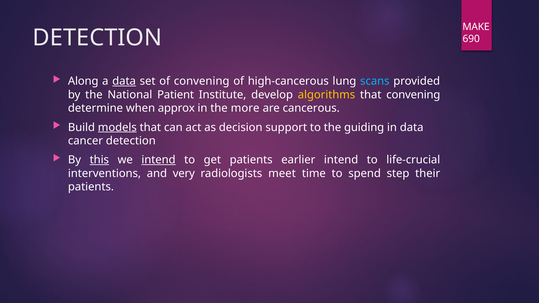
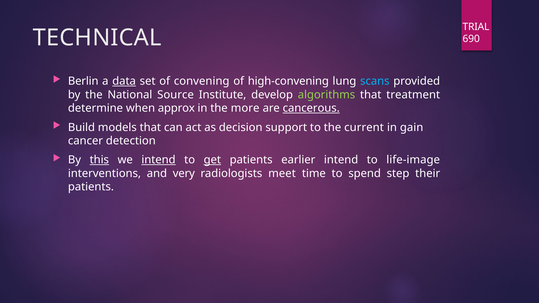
MAKE: MAKE -> TRIAL (476, 27)
DETECTION: DETECTION -> TECHNICAL (97, 38)
Along: Along -> Berlin (83, 81)
high-cancerous: high-cancerous -> high-convening (288, 81)
Patient: Patient -> Source (176, 95)
algorithms colour: yellow -> light green (326, 95)
that convening: convening -> treatment (413, 95)
cancerous underline: none -> present (311, 108)
models underline: present -> none (117, 127)
guiding: guiding -> current (364, 127)
in data: data -> gain (412, 127)
get underline: none -> present (212, 160)
life-crucial: life-crucial -> life-image (413, 160)
